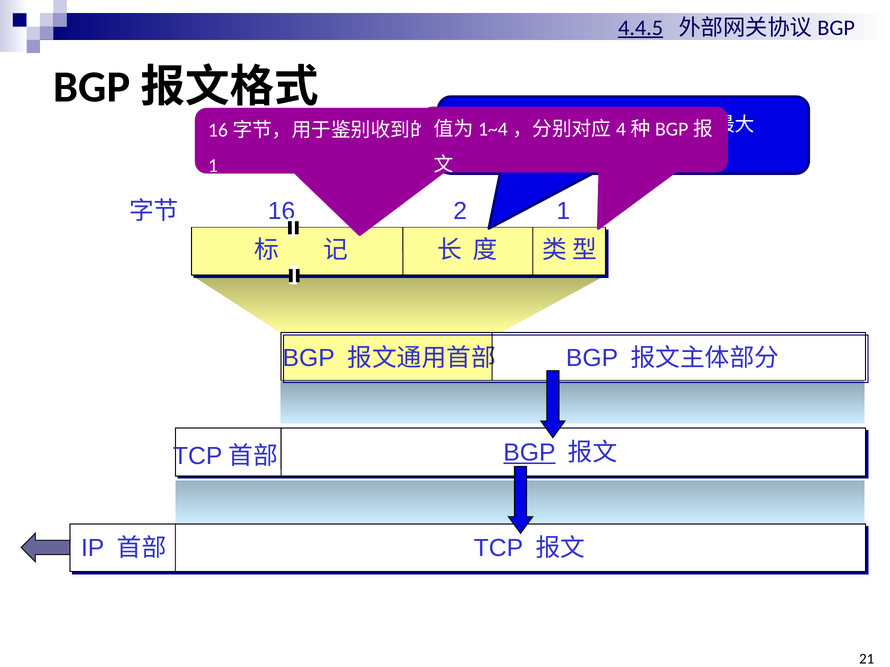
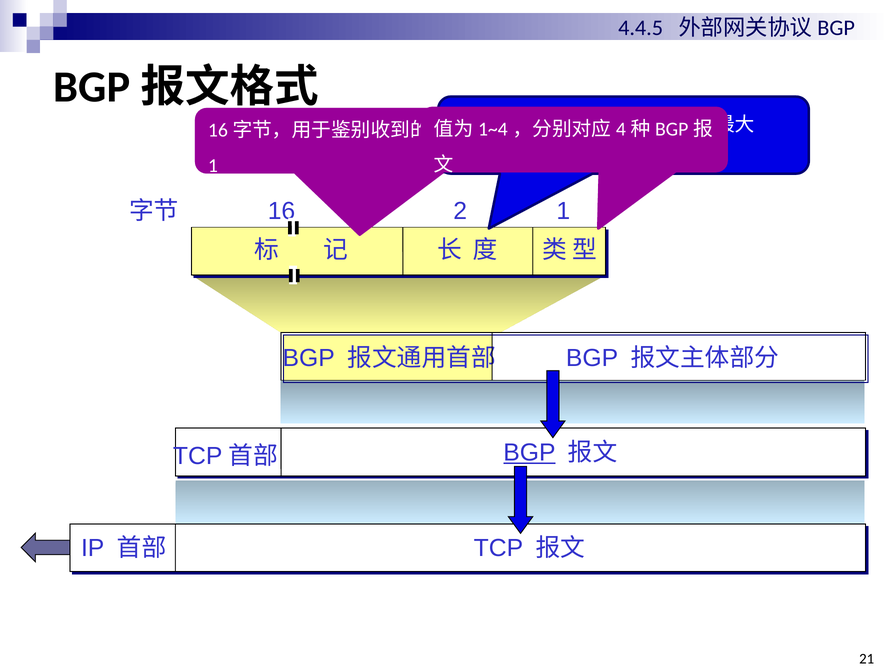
4.4.5 underline: present -> none (641, 28)
